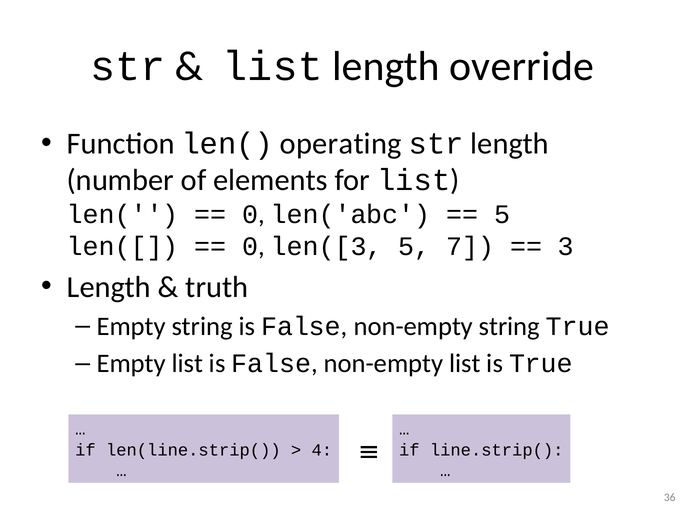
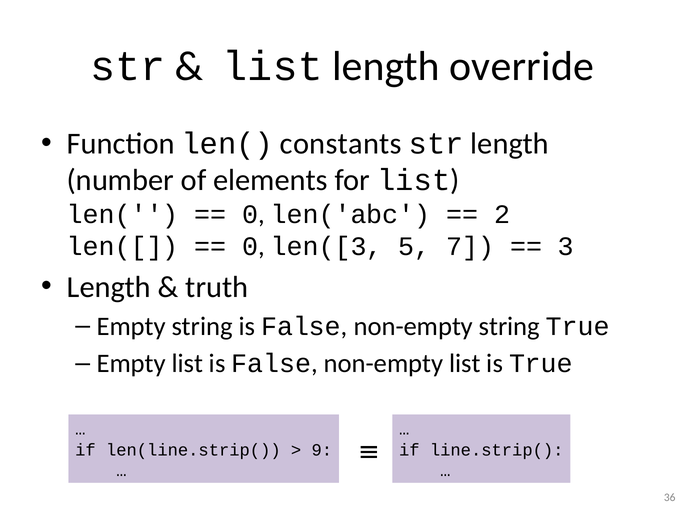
operating: operating -> constants (341, 144)
5: 5 -> 2 (502, 214)
4: 4 -> 9 (322, 450)
